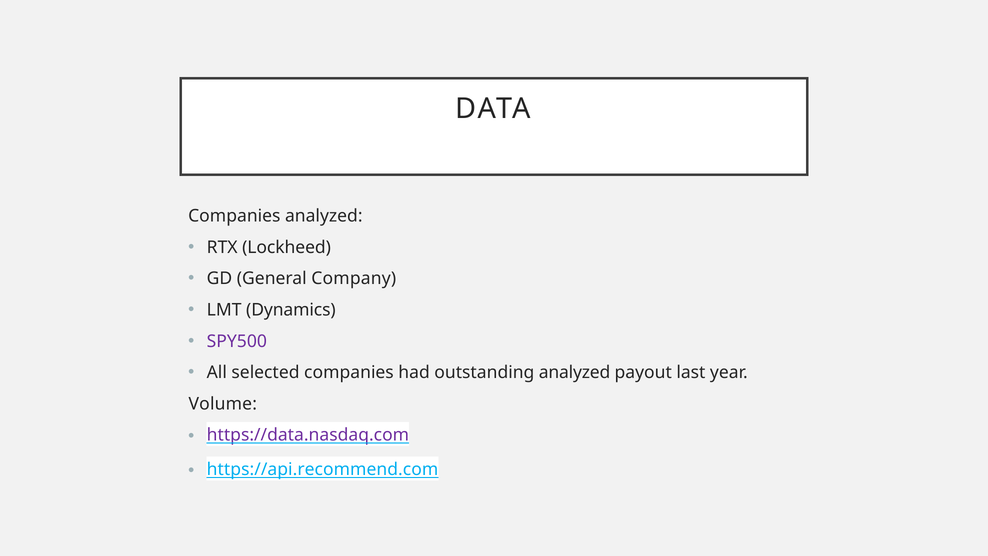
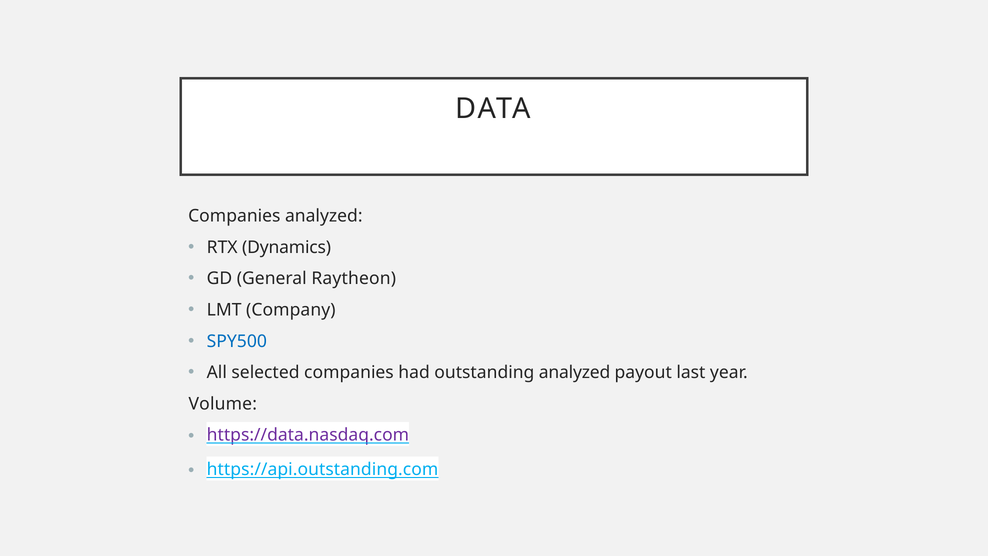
Lockheed: Lockheed -> Dynamics (287, 247)
Company: Company -> Raytheon (354, 278)
Dynamics: Dynamics -> Company (291, 310)
SPY500 colour: purple -> blue (237, 341)
https://api.recommend.com: https://api.recommend.com -> https://api.outstanding.com (323, 469)
